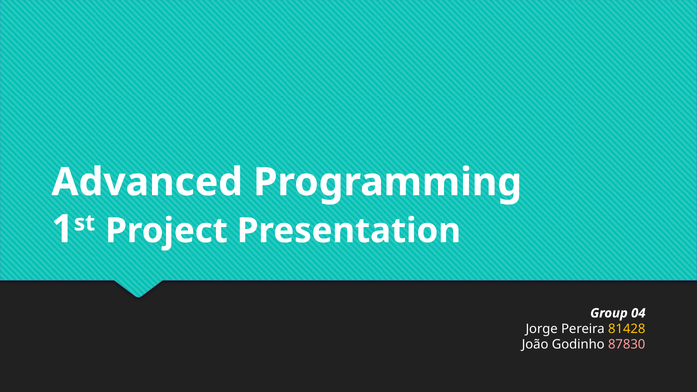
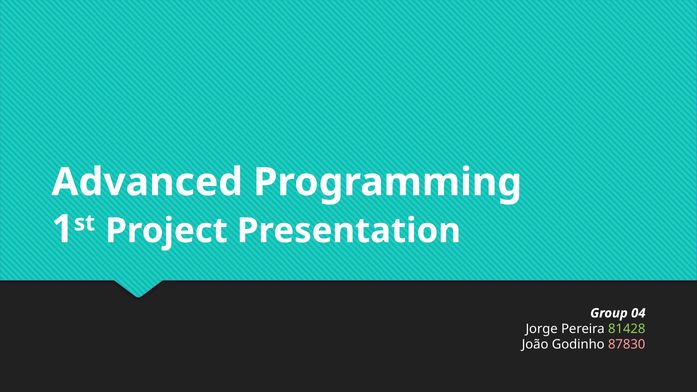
81428 colour: yellow -> light green (627, 329)
